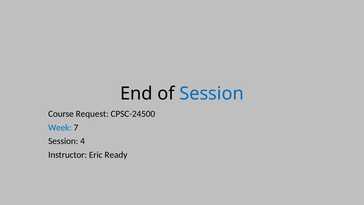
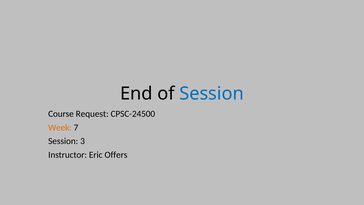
Week colour: blue -> orange (60, 127)
4: 4 -> 3 (82, 141)
Ready: Ready -> Offers (116, 155)
